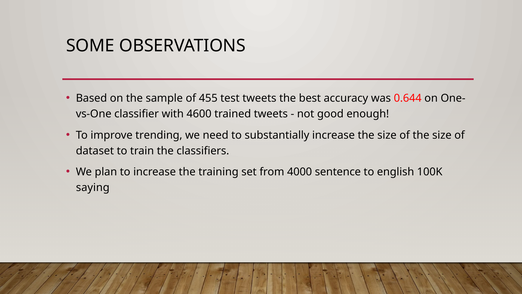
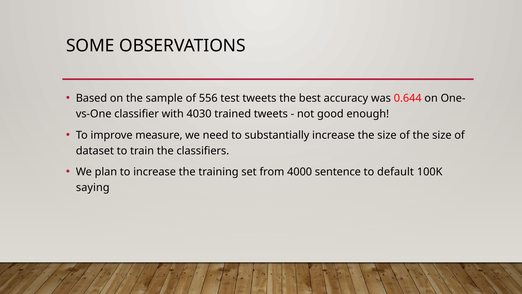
455: 455 -> 556 (208, 98)
4600: 4600 -> 4030 (199, 114)
trending: trending -> measure (159, 135)
english: english -> default (396, 172)
